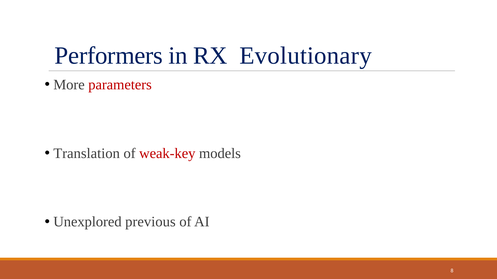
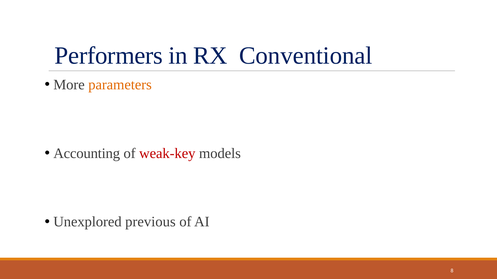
Evolutionary: Evolutionary -> Conventional (306, 56)
parameters colour: red -> orange (120, 85)
Translation: Translation -> Accounting (87, 154)
